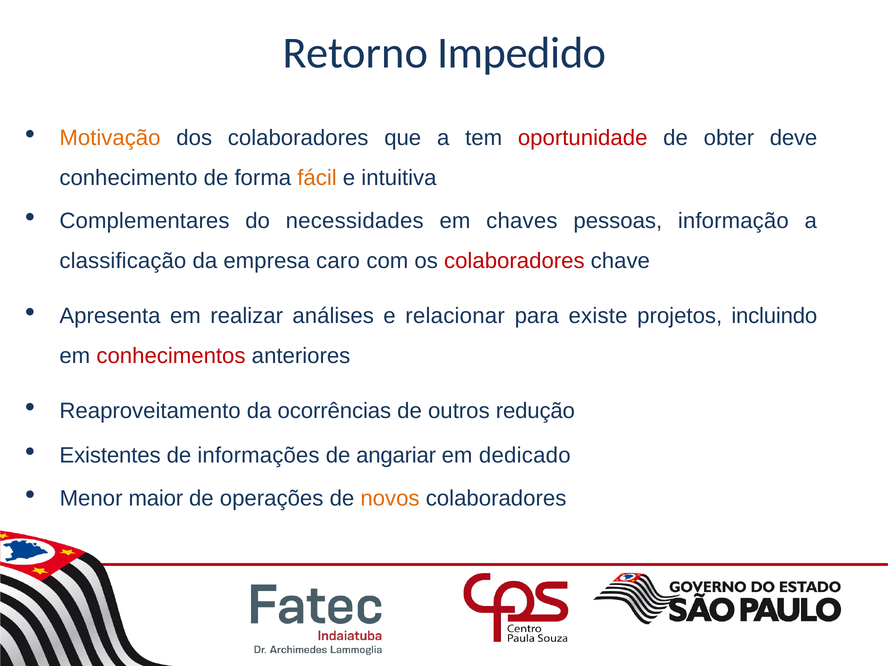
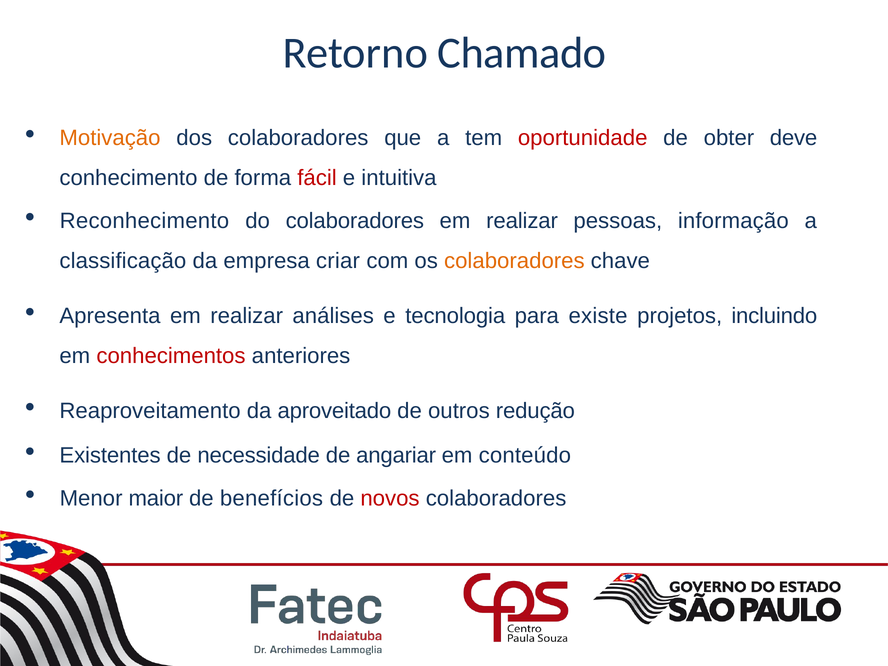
Impedido: Impedido -> Chamado (522, 53)
fácil colour: orange -> red (317, 178)
Complementares: Complementares -> Reconhecimento (144, 221)
do necessidades: necessidades -> colaboradores (355, 221)
chaves: chaves -> realizar (522, 221)
caro: caro -> criar (338, 261)
colaboradores colour: red -> orange (514, 261)
relacionar: relacionar -> tecnologia (455, 316)
ocorrências: ocorrências -> aproveitado (334, 411)
informações: informações -> necessidade (259, 455)
dedicado: dedicado -> conteúdo (525, 455)
operações: operações -> benefícios (271, 499)
novos colour: orange -> red (390, 499)
